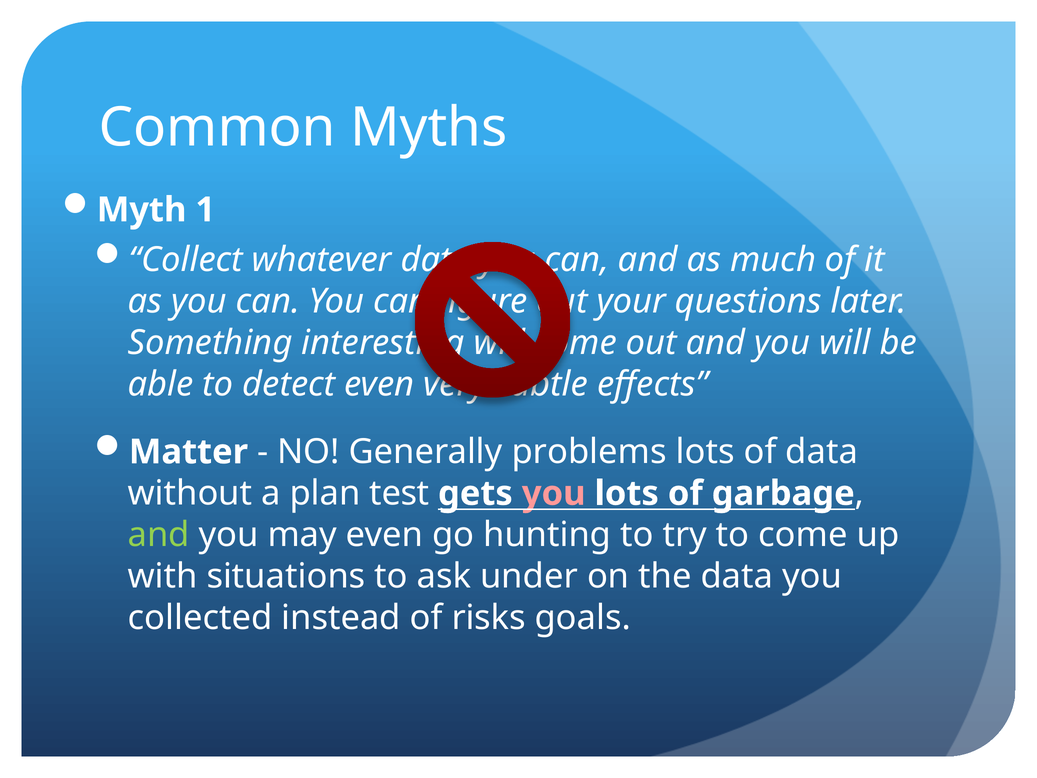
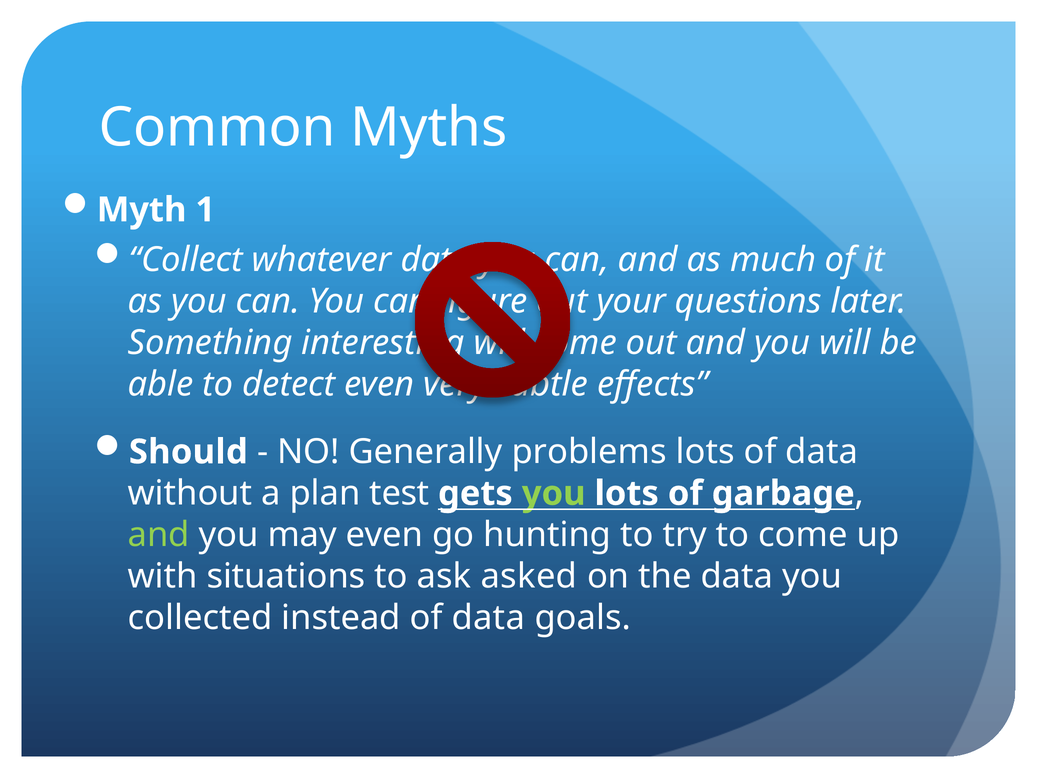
Matter: Matter -> Should (188, 452)
you colour: pink -> light green (554, 493)
under: under -> asked (529, 576)
instead of risks: risks -> data (488, 618)
